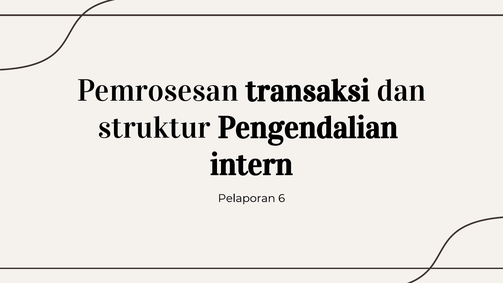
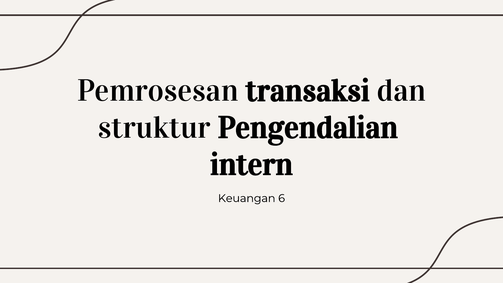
Pelaporan: Pelaporan -> Keuangan (247, 198)
